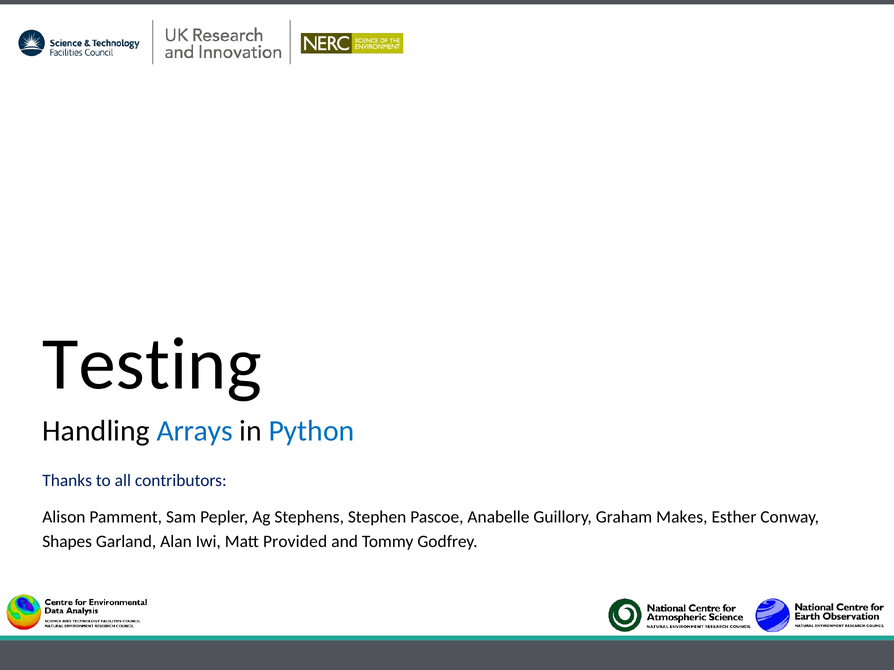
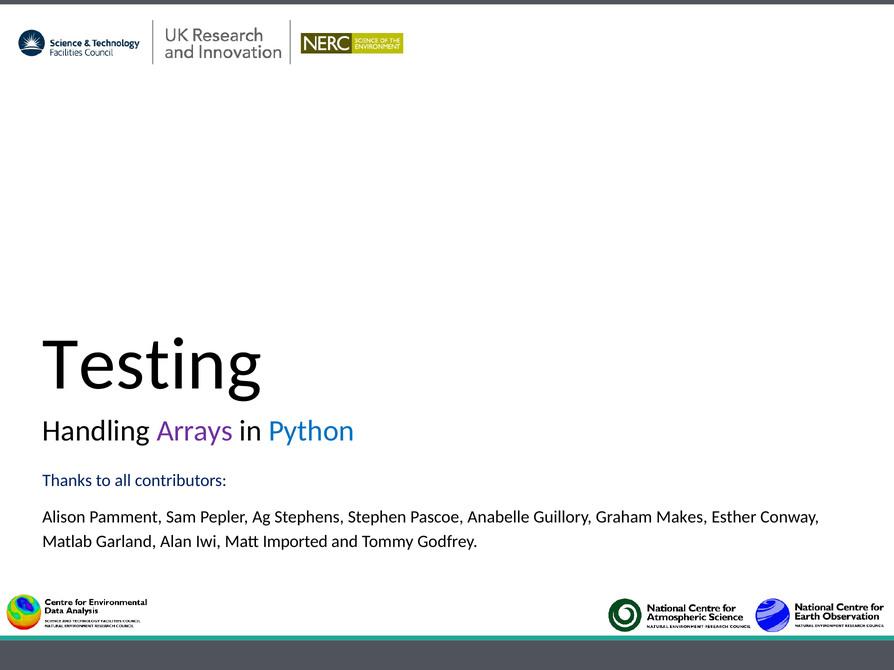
Arrays colour: blue -> purple (195, 431)
Shapes: Shapes -> Matlab (67, 542)
Provided: Provided -> Imported (295, 542)
